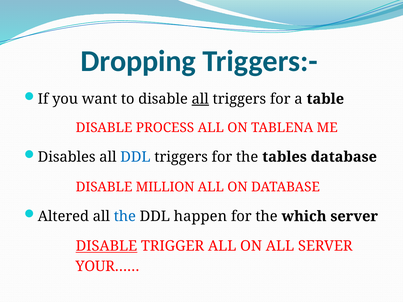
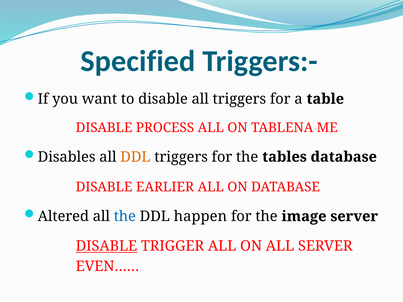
Dropping: Dropping -> Specified (138, 61)
all underline: present -> none (200, 99)
DDL colour: blue -> orange (135, 157)
MILLION: MILLION -> EARLIER (165, 187)
which: which -> image (304, 217)
YOUR……: YOUR…… -> EVEN…… (107, 267)
